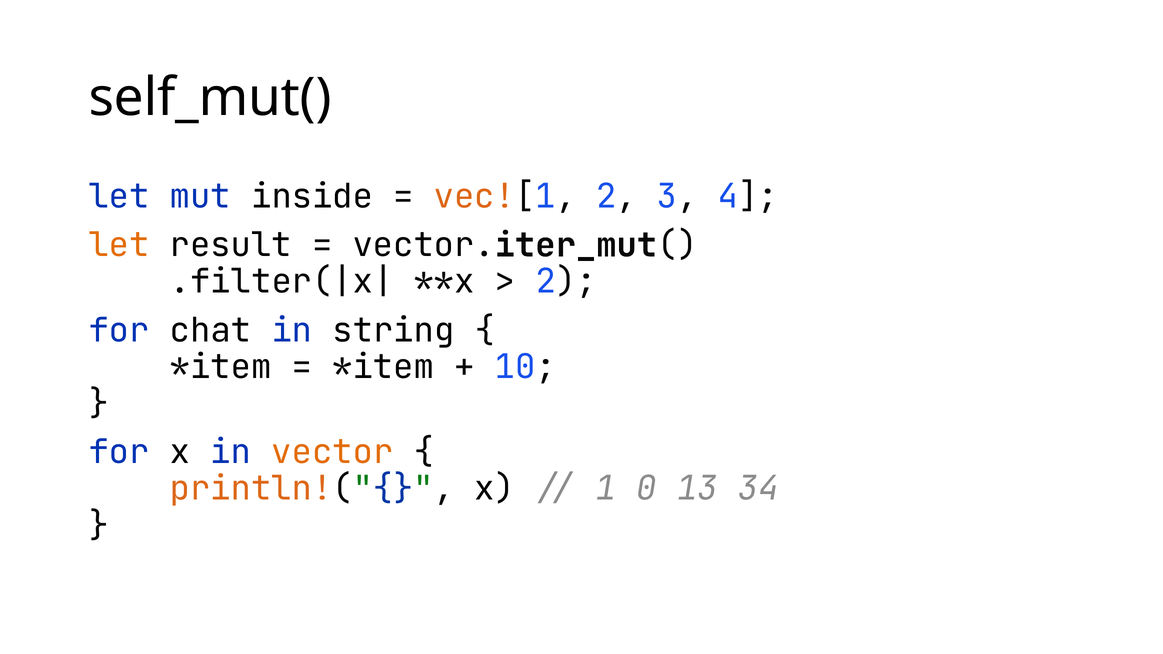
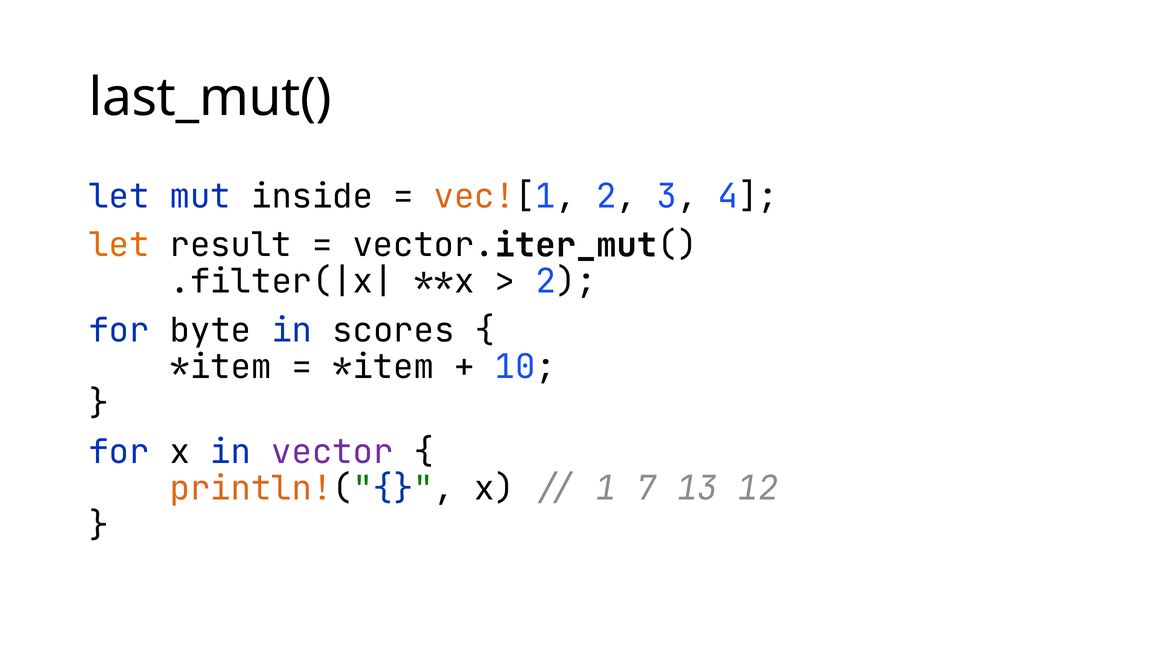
self_mut(: self_mut( -> last_mut( (210, 98)
chat: chat -> byte (211, 331)
string: string -> scores (393, 331)
vector colour: orange -> purple (332, 452)
0: 0 -> 7 (647, 489)
34: 34 -> 12 (758, 489)
